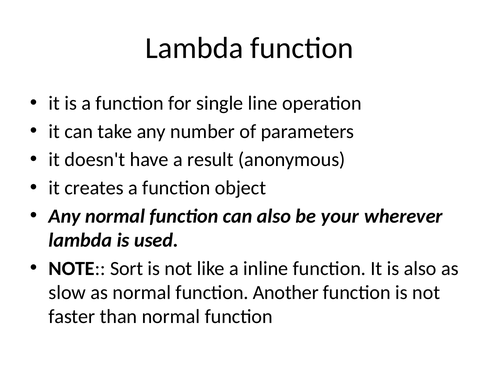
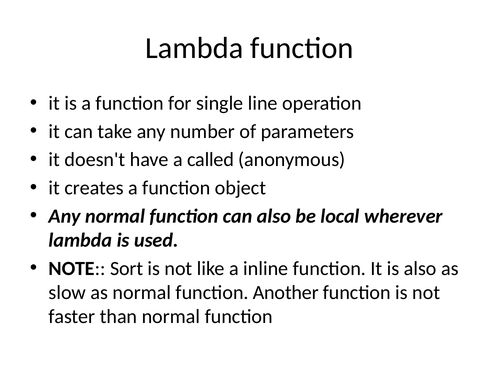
result: result -> called (210, 160)
your: your -> local (340, 216)
